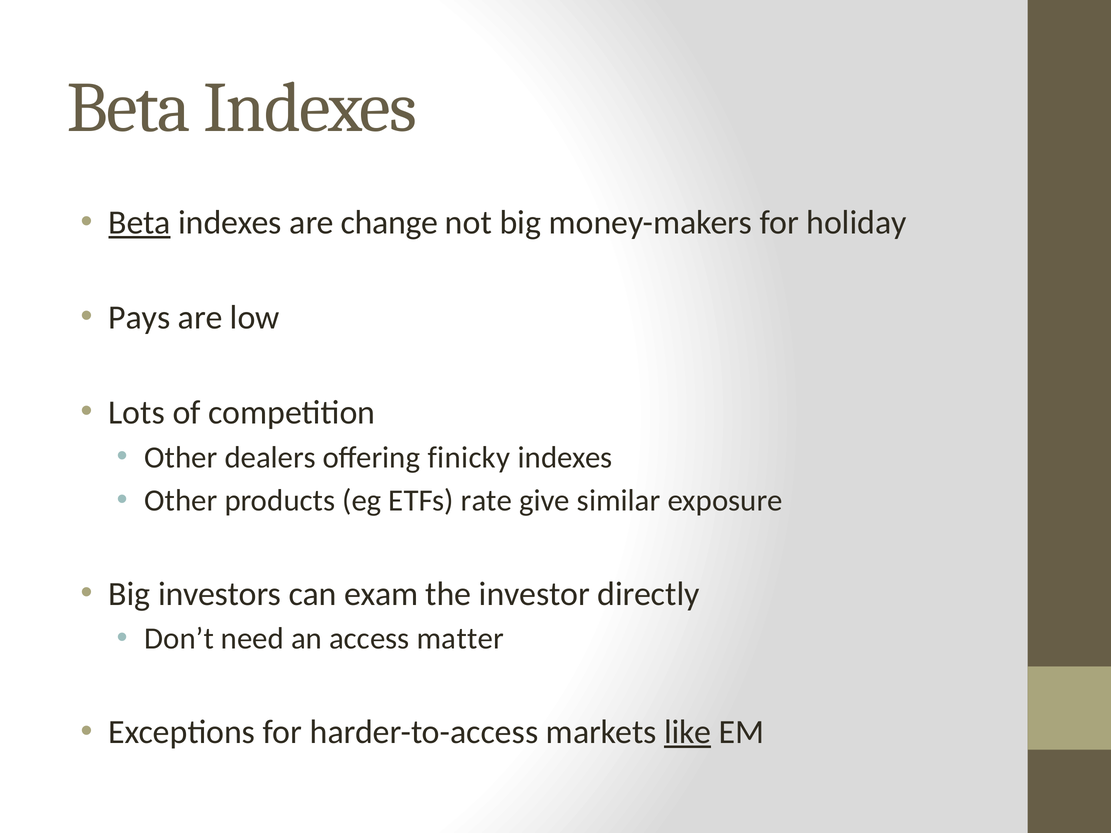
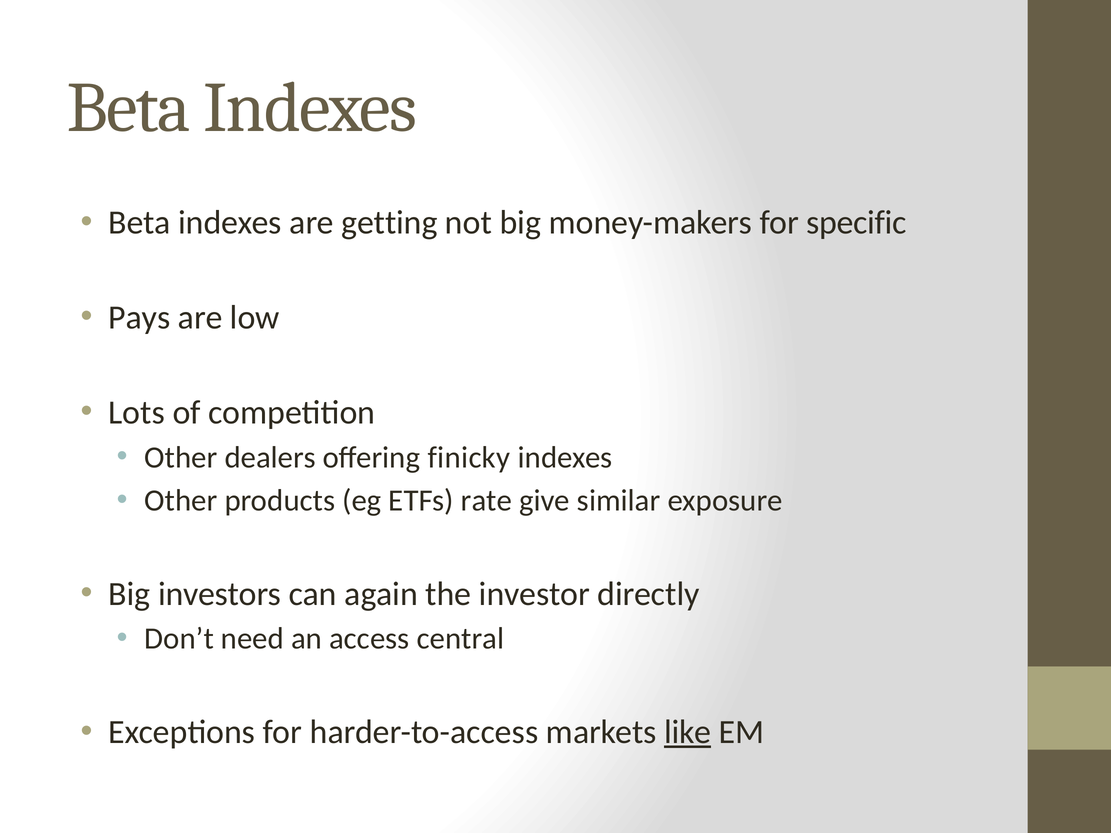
Beta underline: present -> none (140, 223)
change: change -> getting (389, 223)
holiday: holiday -> specific (857, 223)
exam: exam -> again (381, 594)
matter: matter -> central (460, 639)
